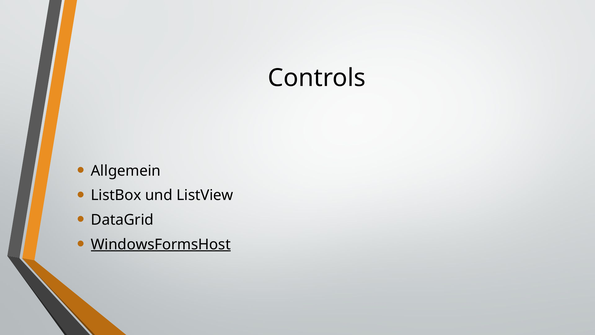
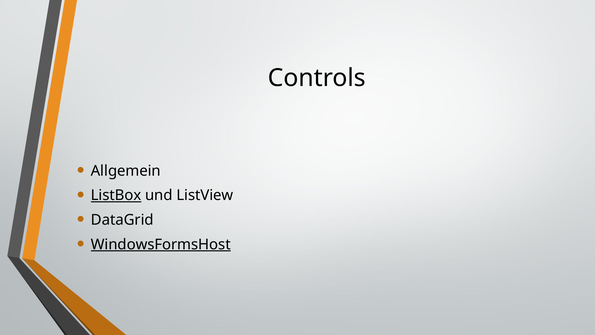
ListBox underline: none -> present (116, 195)
